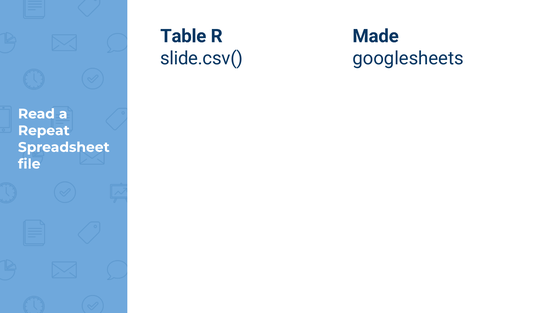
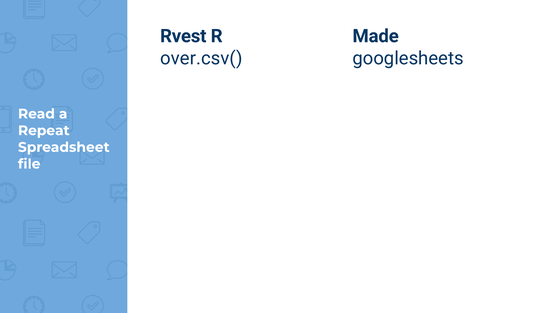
Table: Table -> Rvest (183, 36)
slide.csv(: slide.csv( -> over.csv( (201, 58)
